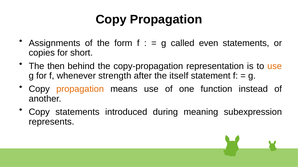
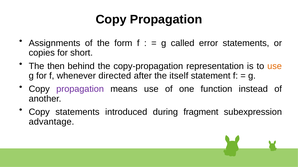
even: even -> error (209, 43)
strength: strength -> directed (115, 76)
propagation colour: orange -> purple (80, 89)
meaning: meaning -> fragment (201, 112)
represents: represents -> advantage (51, 122)
